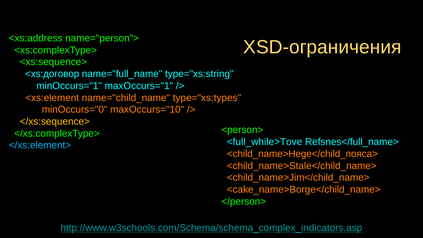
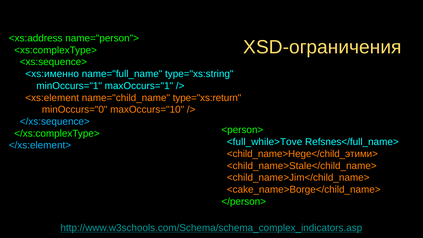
<xs:договор: <xs:договор -> <xs:именно (52, 74)
type="xs:types: type="xs:types -> type="xs:return (207, 98)
</xs:sequence> colour: yellow -> light blue (55, 122)
<child_name>Hege</child_пояса>: <child_name>Hege</child_пояса> -> <child_name>Hege</child_этими> (302, 154)
